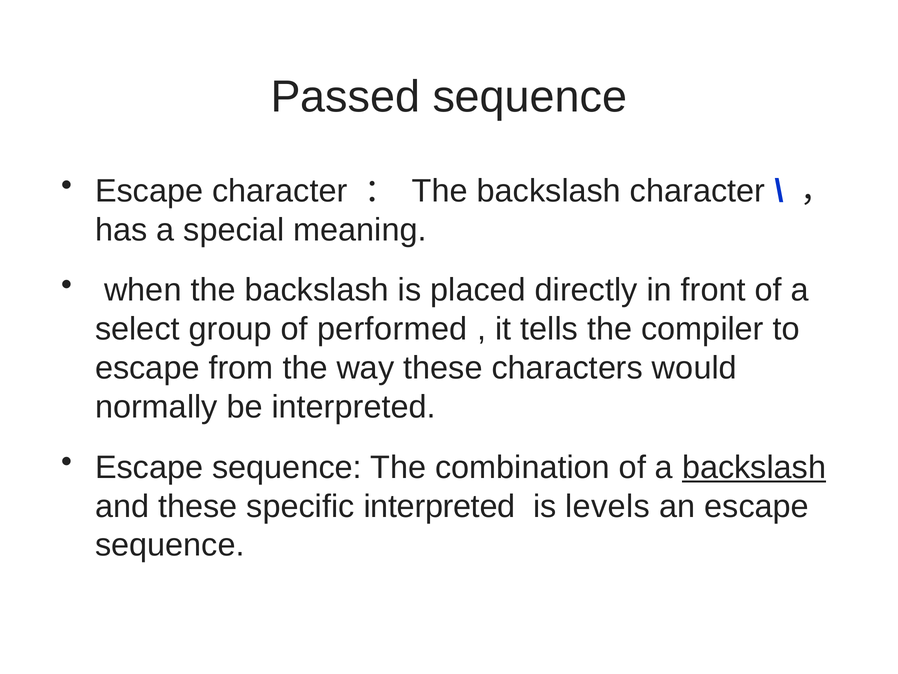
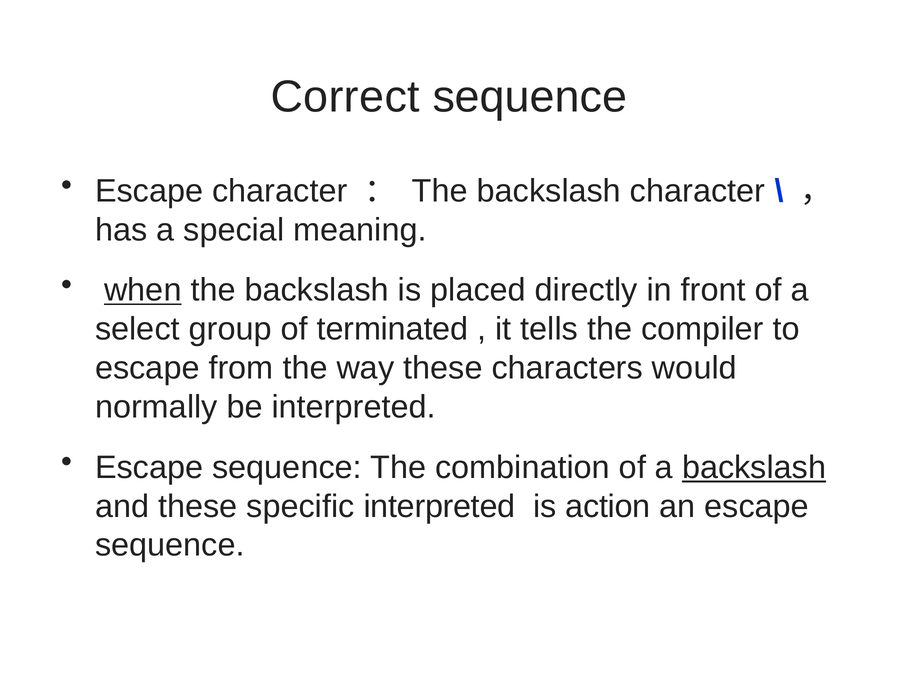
Passed: Passed -> Correct (345, 97)
when underline: none -> present (143, 290)
performed: performed -> terminated (393, 329)
levels: levels -> action (608, 506)
